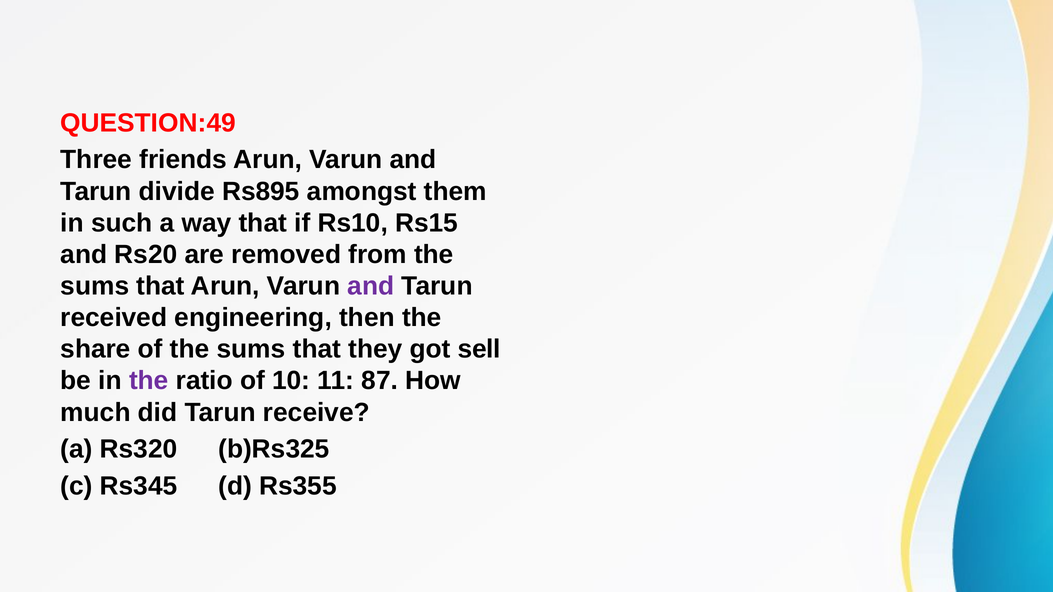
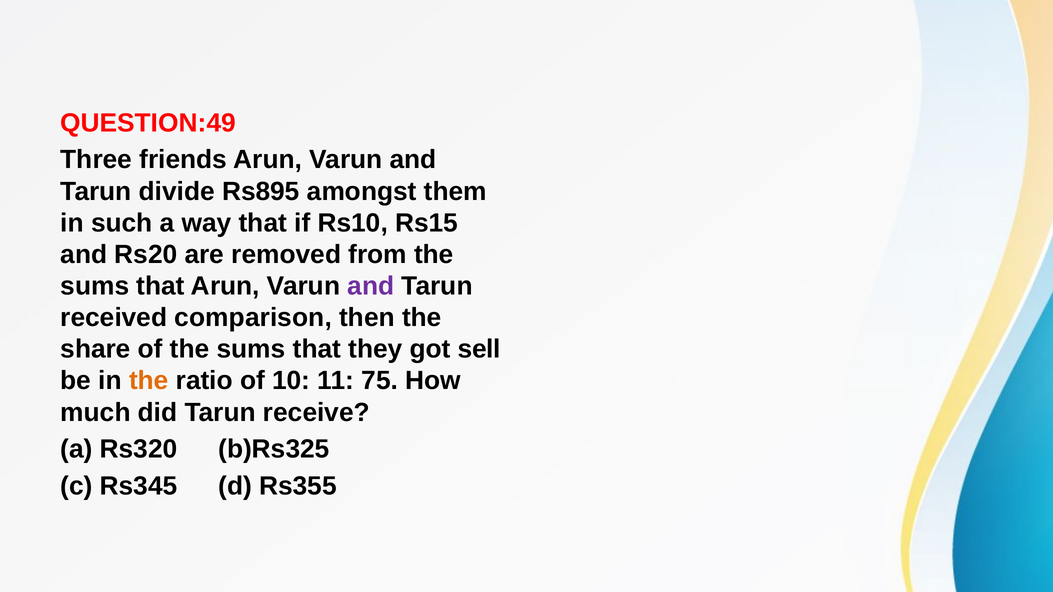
engineering: engineering -> comparison (253, 318)
the colour: purple -> orange (149, 381)
87: 87 -> 75 (380, 381)
